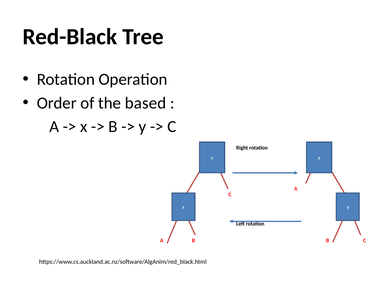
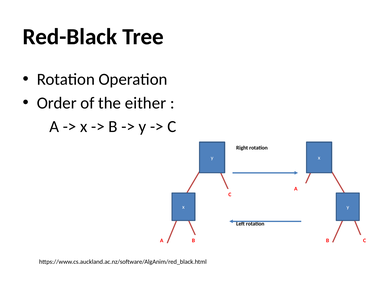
based: based -> either (146, 103)
